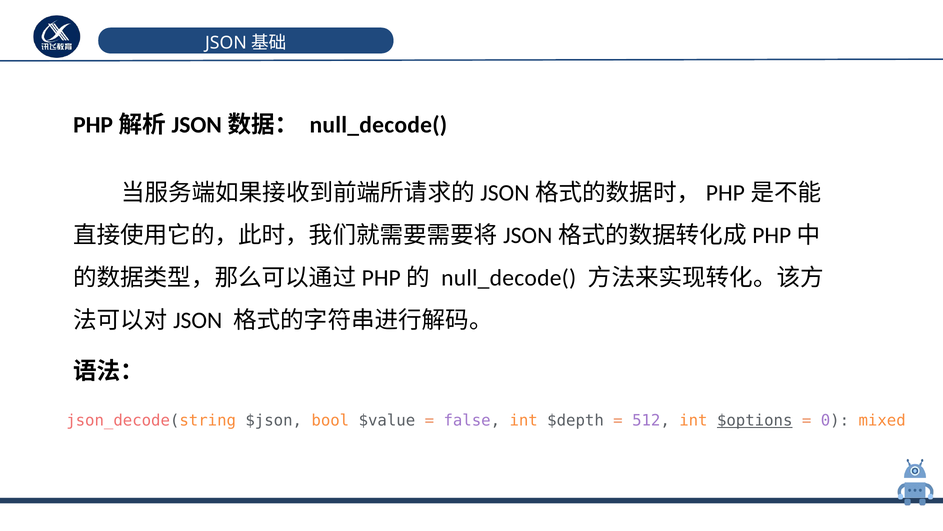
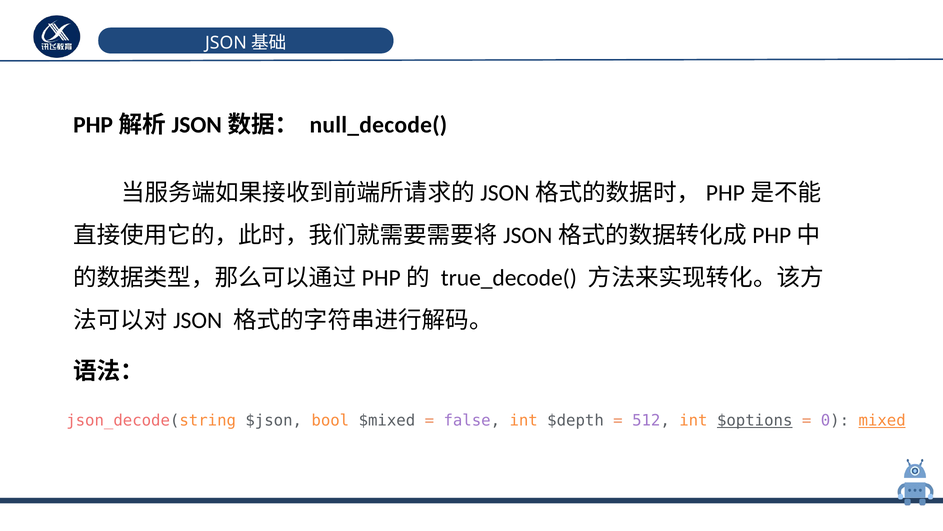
null_decode(: null_decode( -> true_decode( (509, 278)
$value: $value -> $mixed (387, 420)
mixed underline: none -> present (882, 420)
